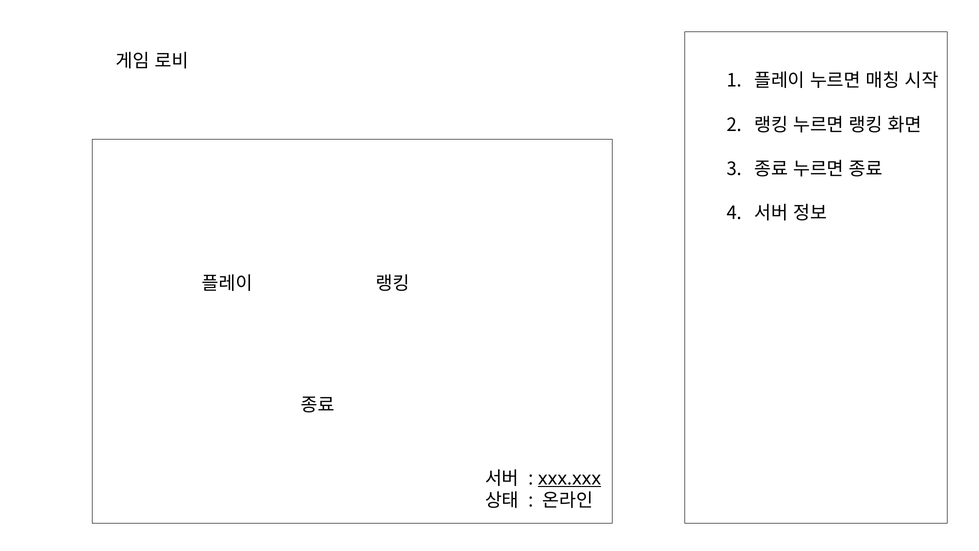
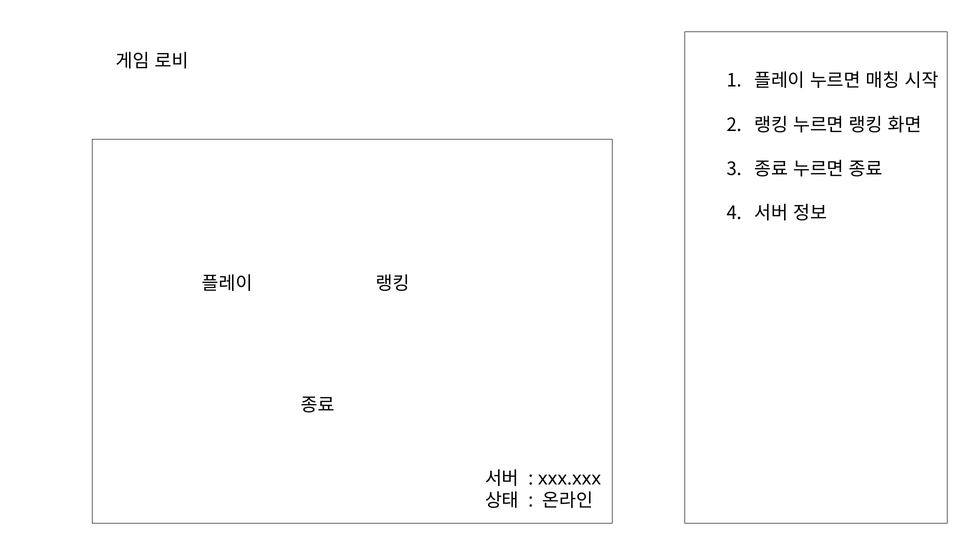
xxx.xxx underline: present -> none (570, 478)
